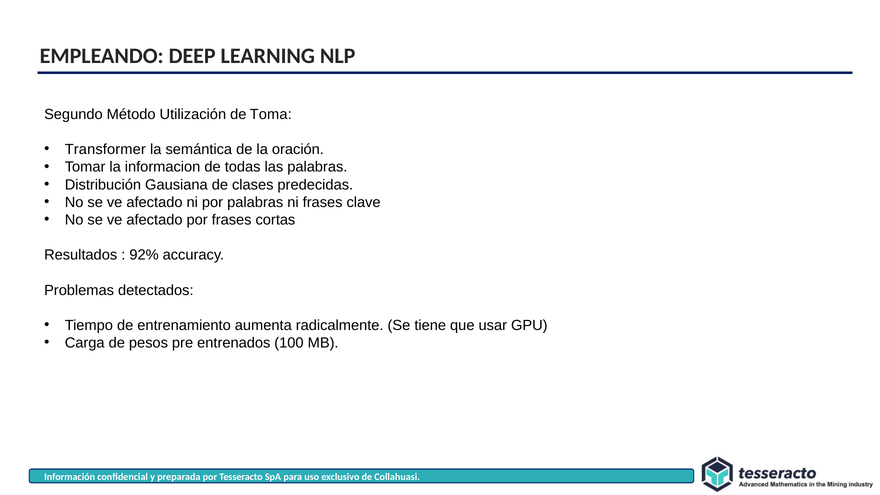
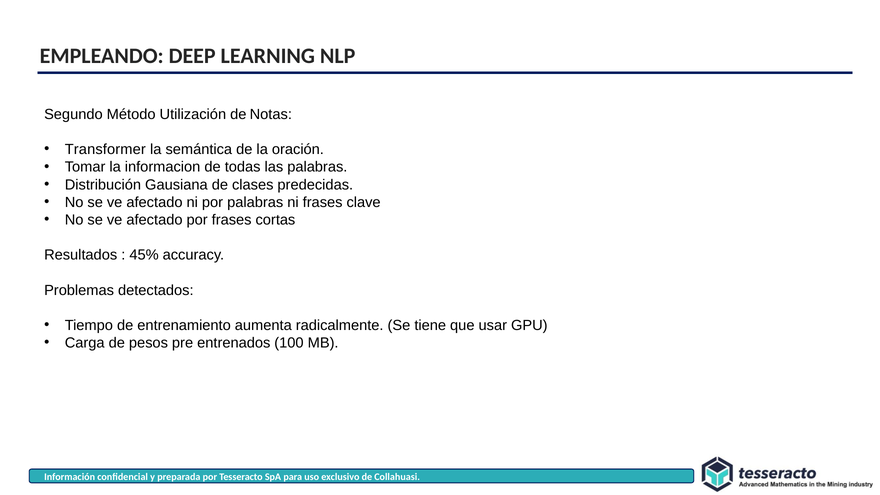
Toma: Toma -> Notas (271, 114)
92%: 92% -> 45% (144, 255)
